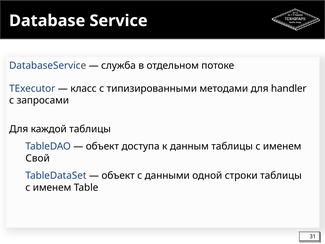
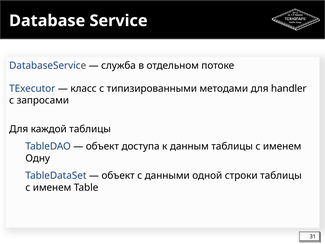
Свой: Свой -> Одну (38, 158)
